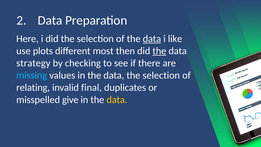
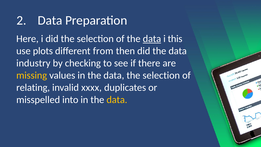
like: like -> this (175, 39)
most: most -> from (103, 51)
the underline: present -> none (159, 51)
strategy: strategy -> industry (33, 63)
missing colour: light blue -> yellow (32, 75)
final: final -> xxxx (91, 87)
give: give -> into (70, 100)
